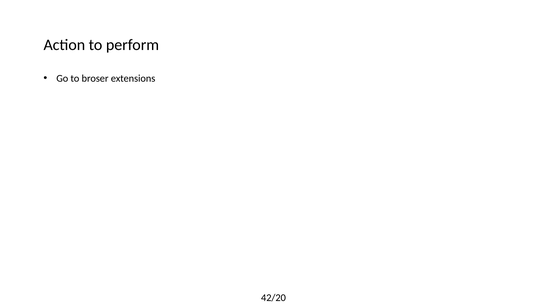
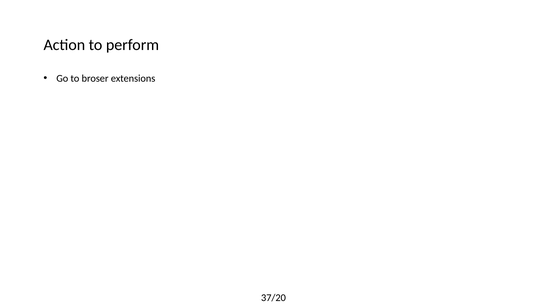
42/20: 42/20 -> 37/20 (273, 298)
